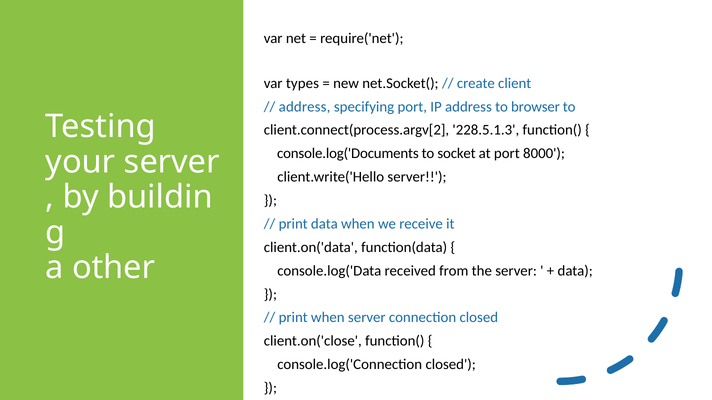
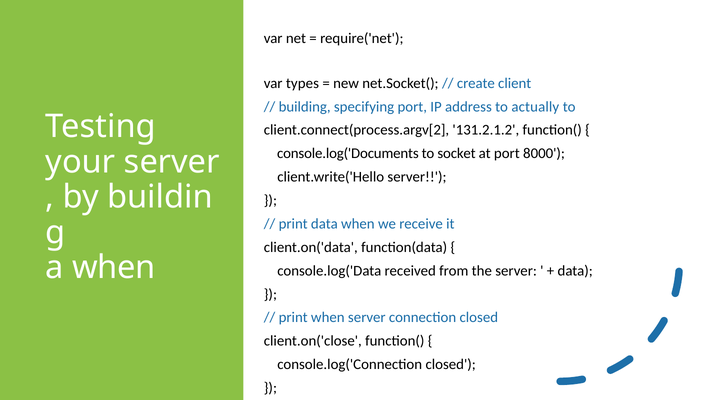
address: address -> building (305, 107)
browser: browser -> actually (535, 107)
228.5.1.3: 228.5.1.3 -> 131.2.1.2 (486, 130)
a other: other -> when (114, 268)
